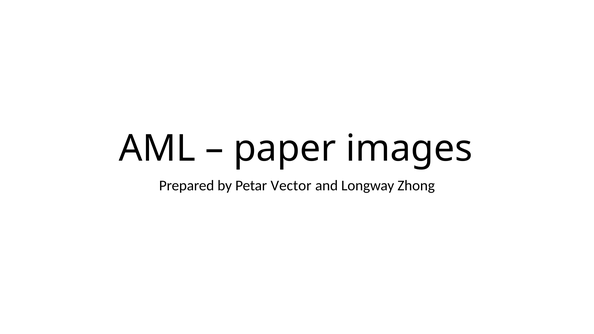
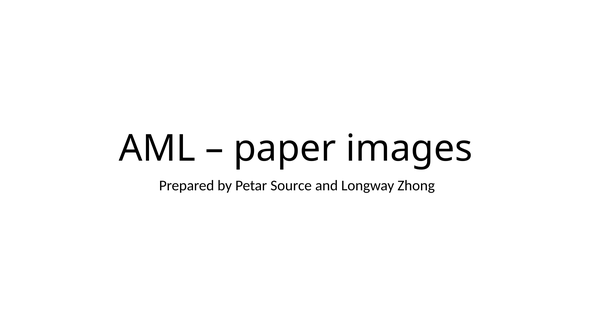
Vector: Vector -> Source (291, 186)
